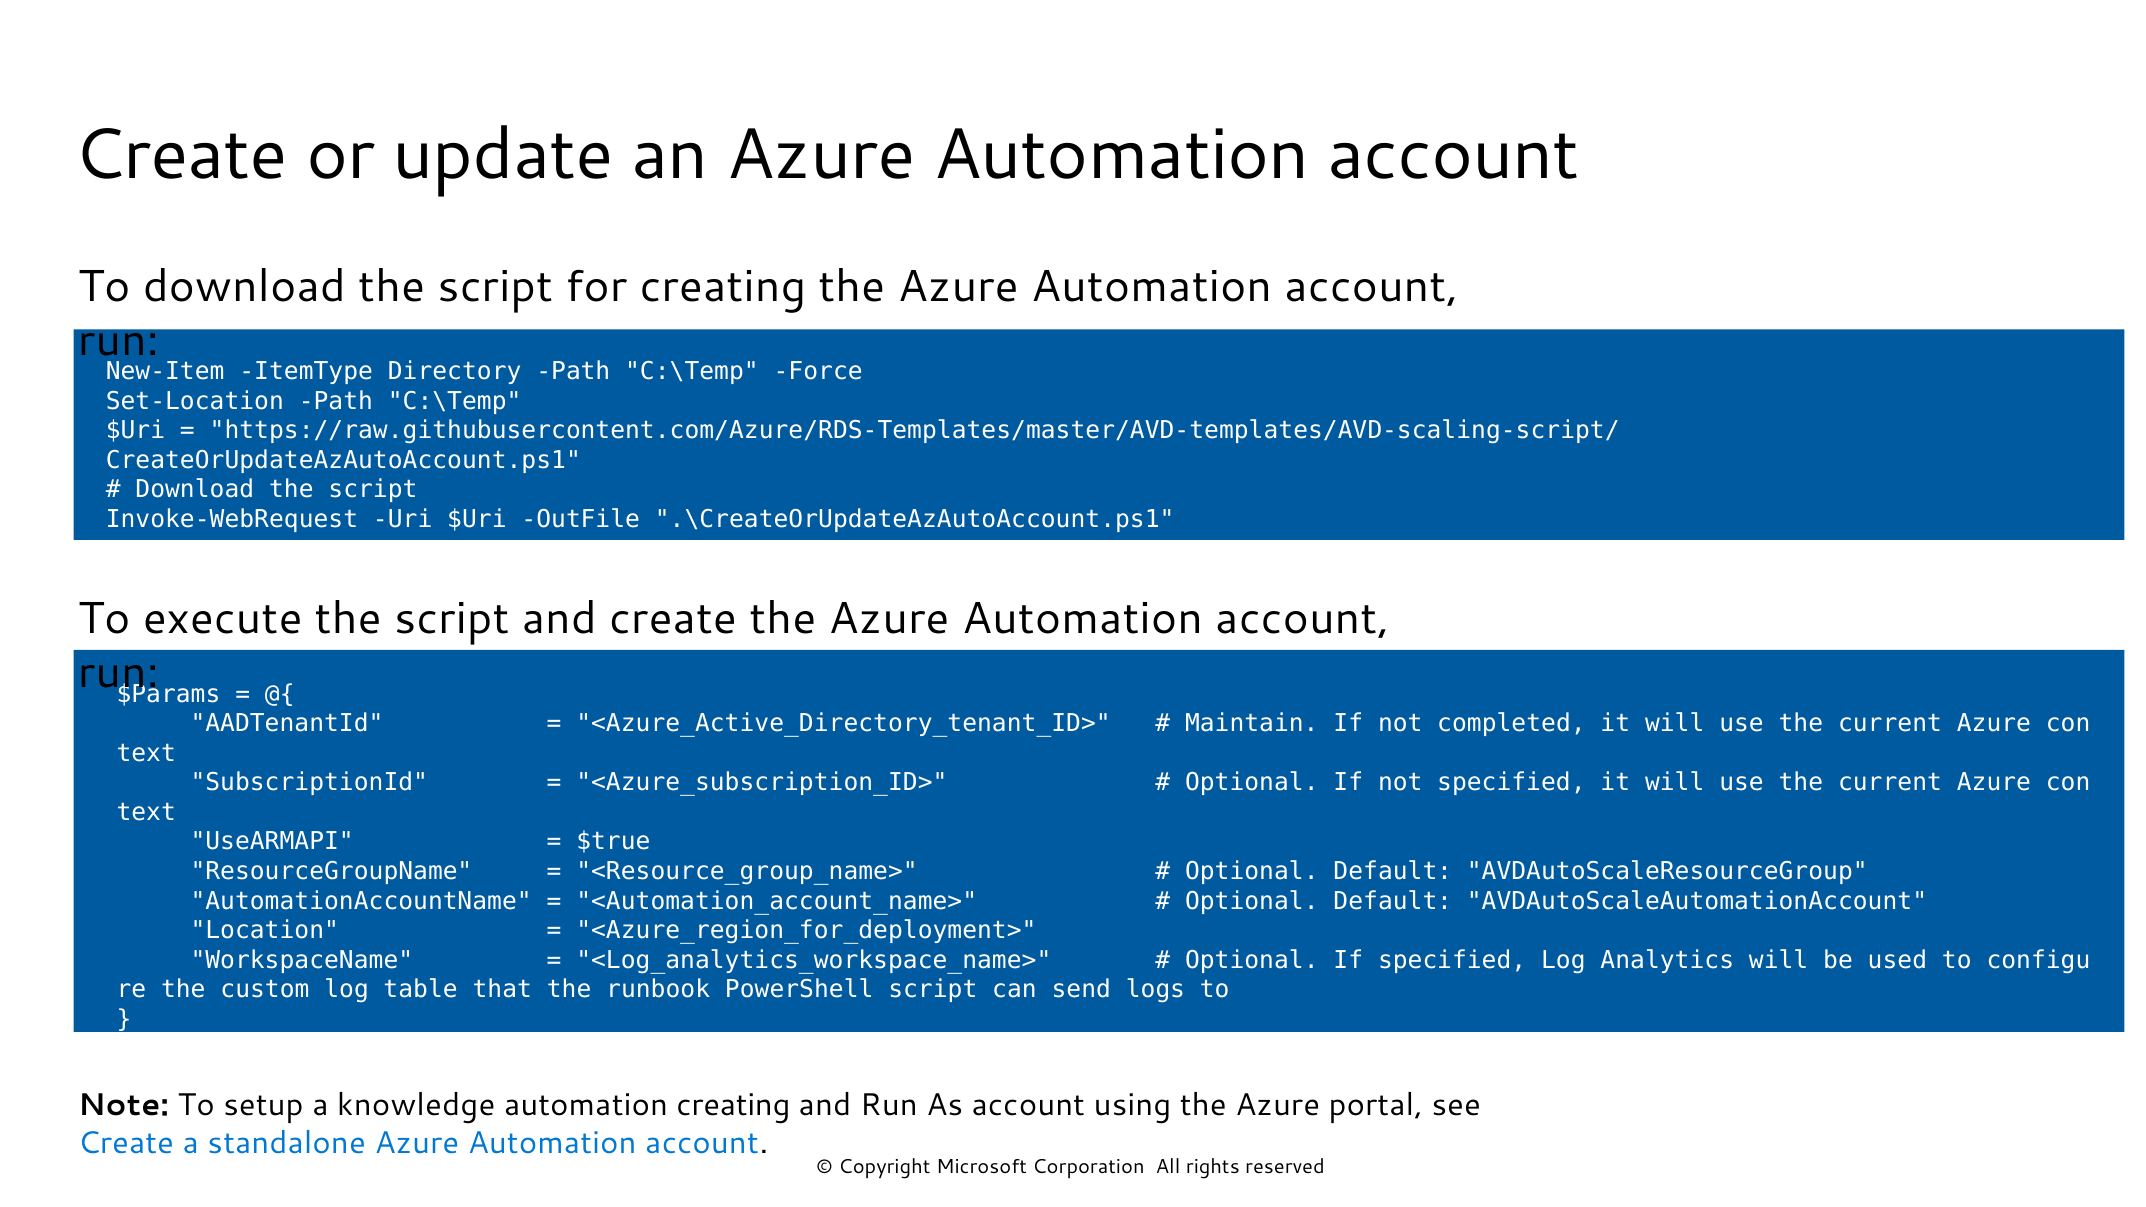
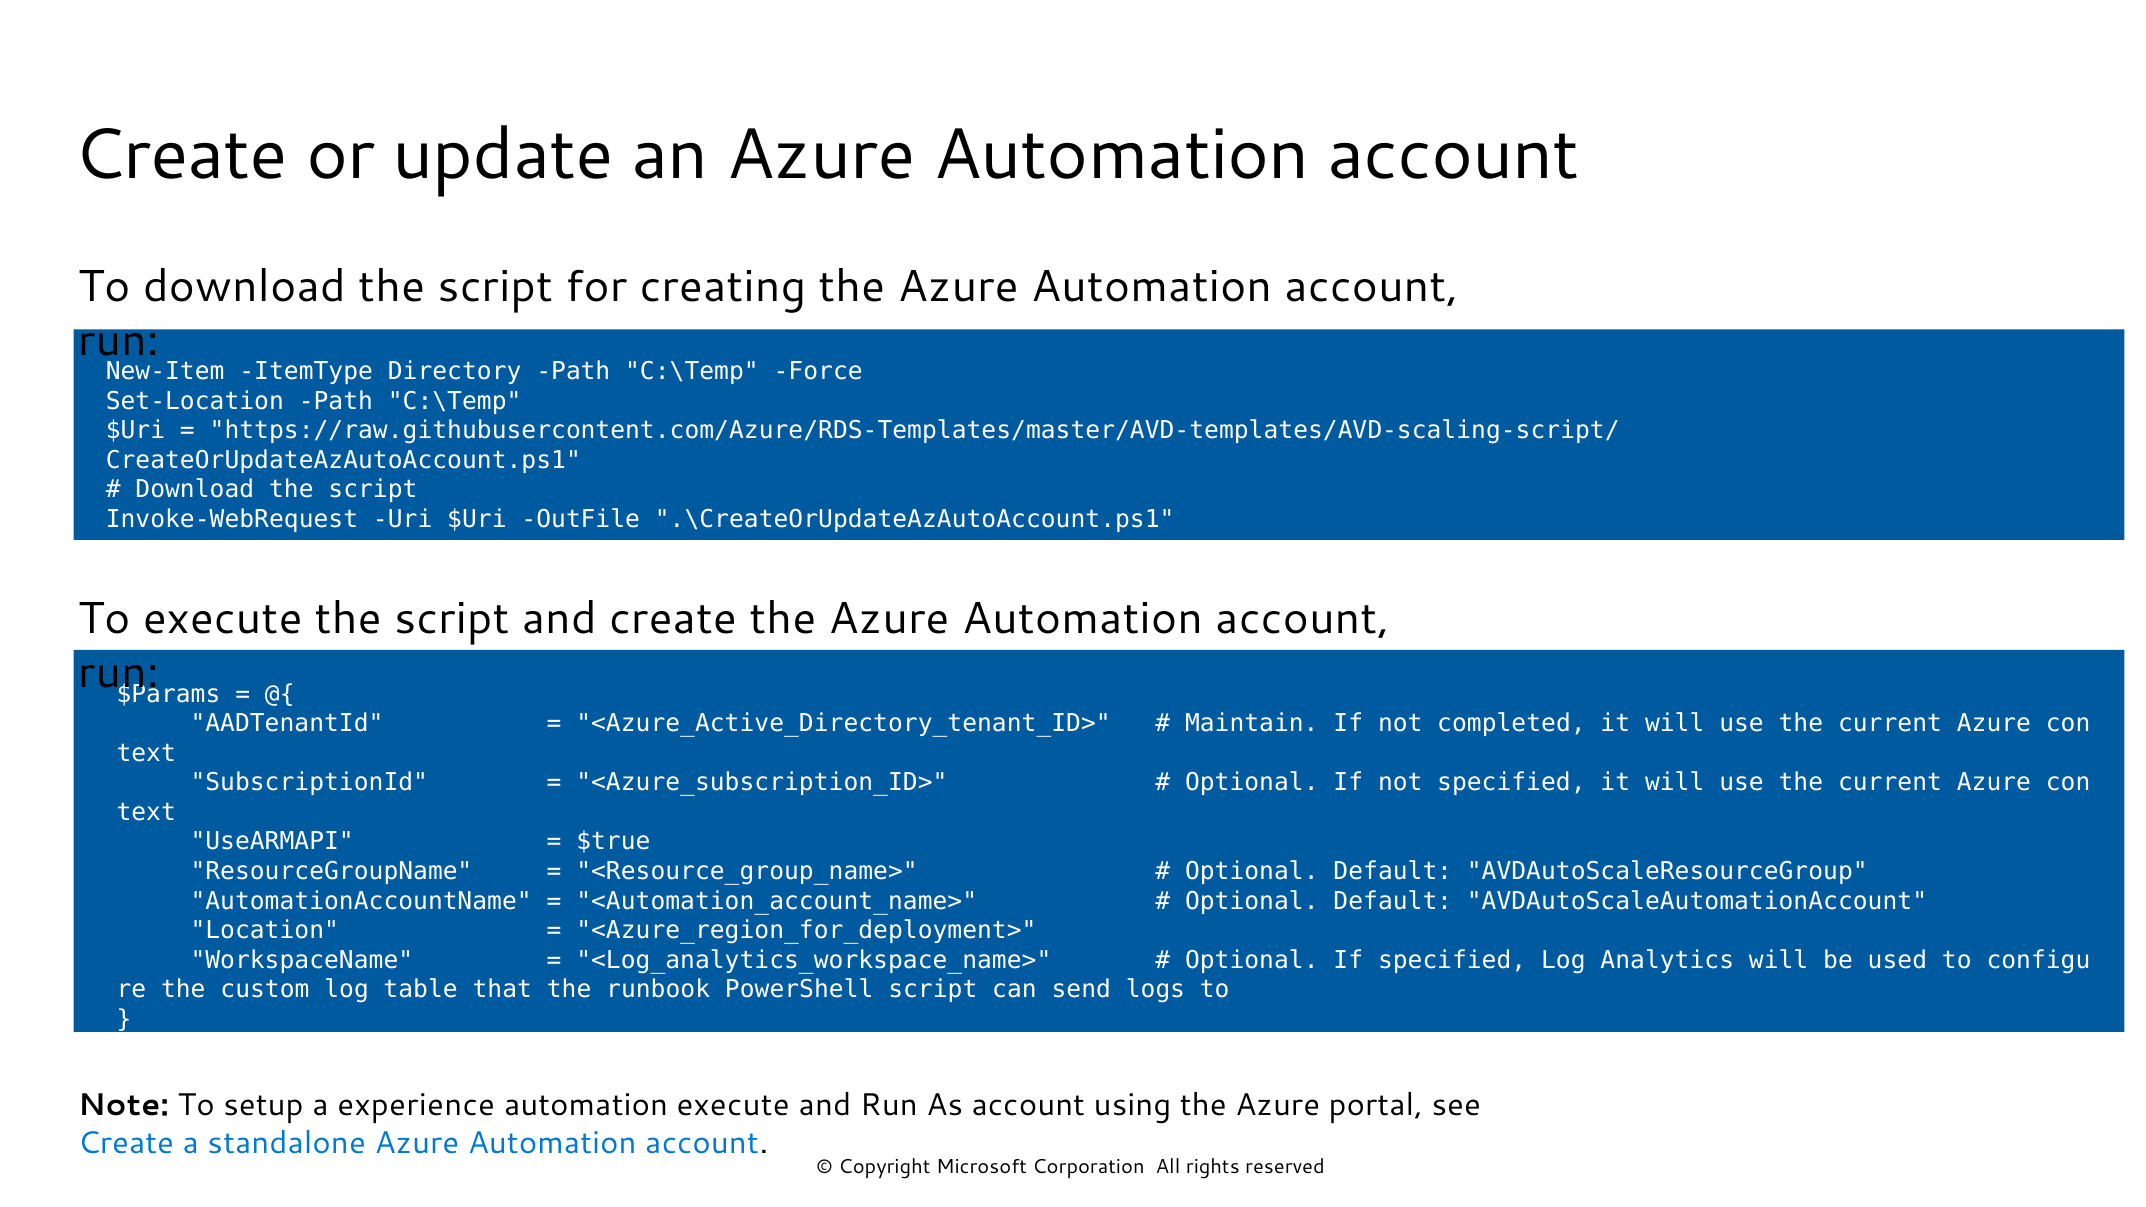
knowledge: knowledge -> experience (416, 1105)
automation creating: creating -> execute (733, 1105)
